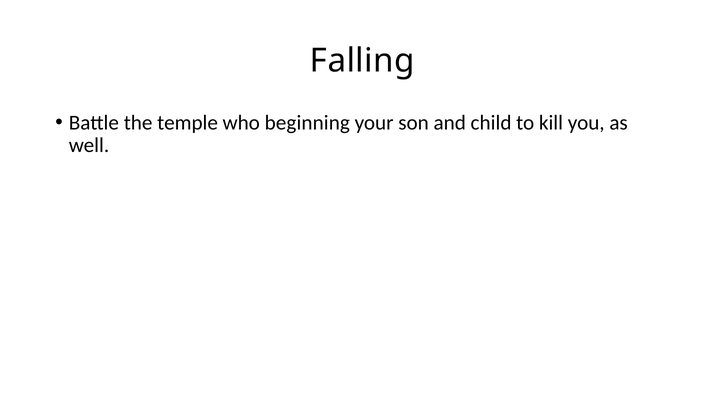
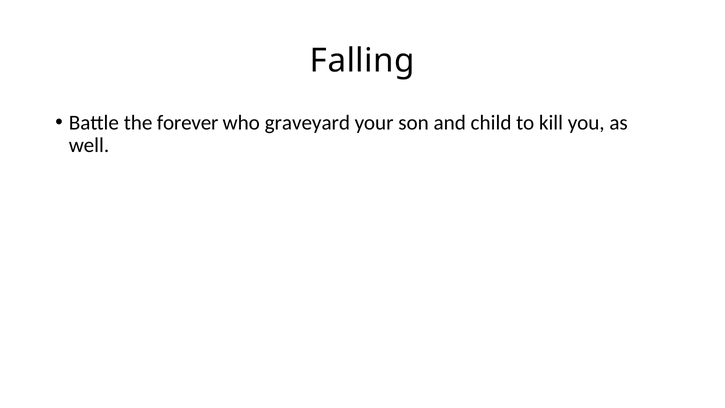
temple: temple -> forever (188, 123)
beginning: beginning -> graveyard (307, 123)
